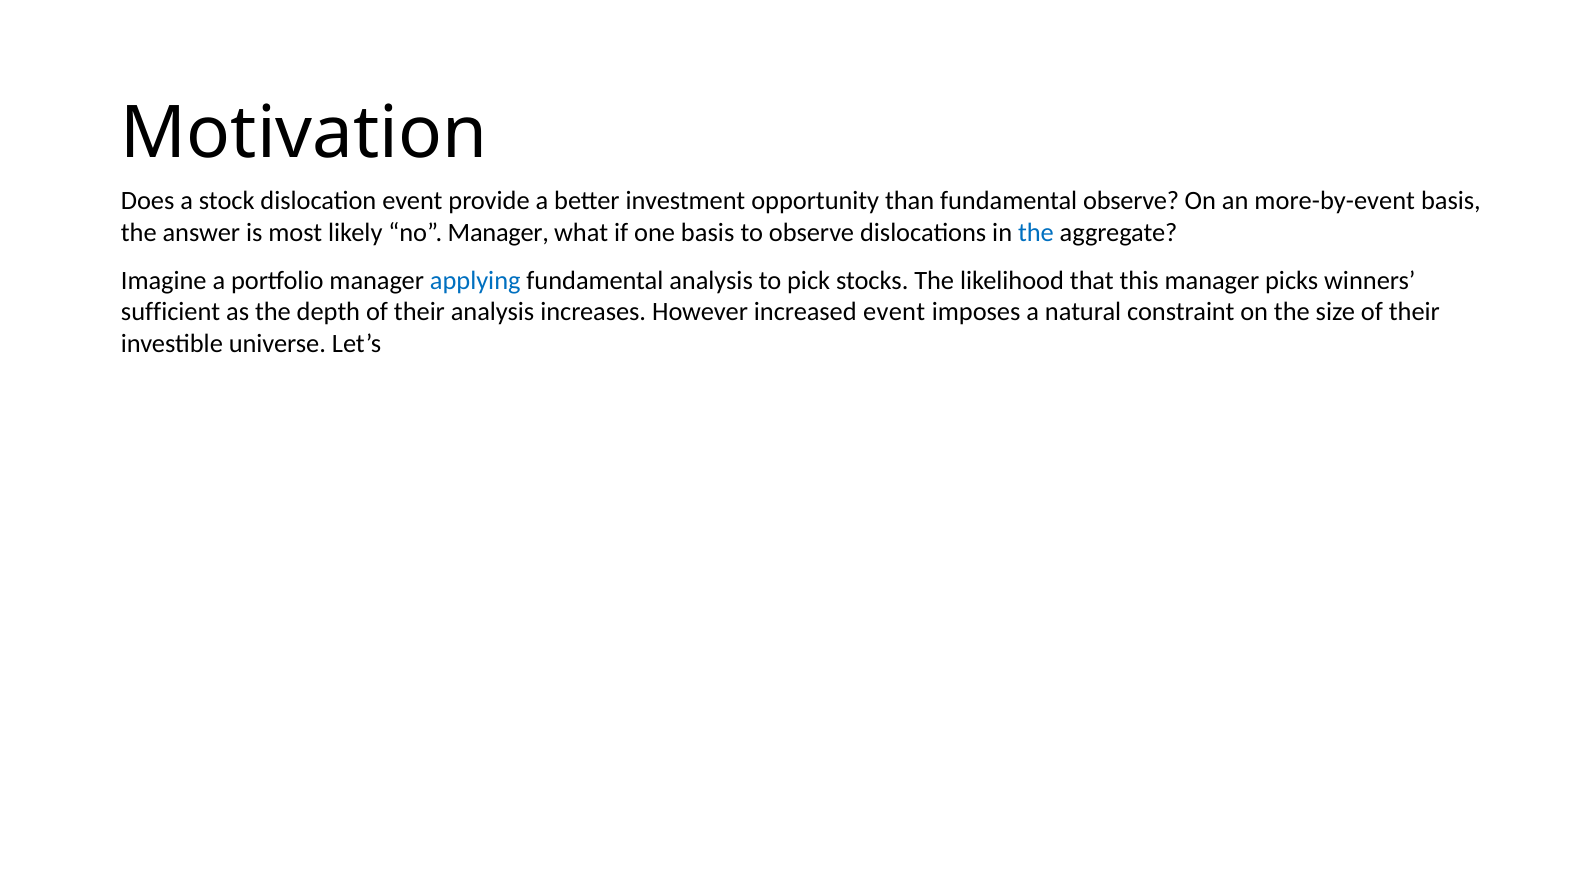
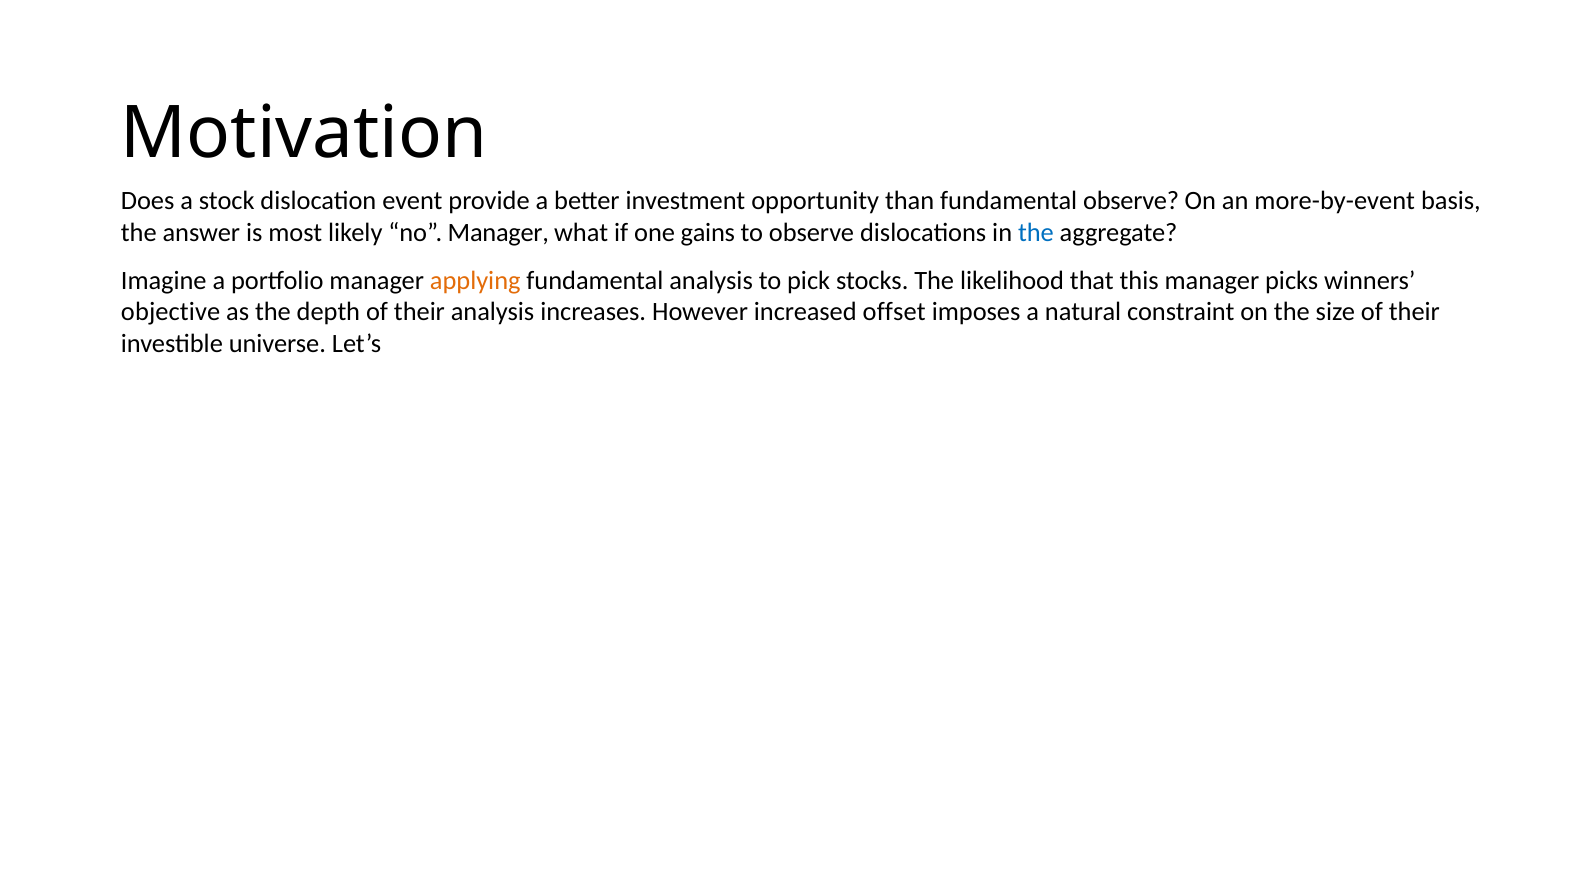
one basis: basis -> gains (708, 232)
applying colour: blue -> orange (475, 280)
sufficient: sufficient -> objective (171, 312)
increased event: event -> offset (894, 312)
